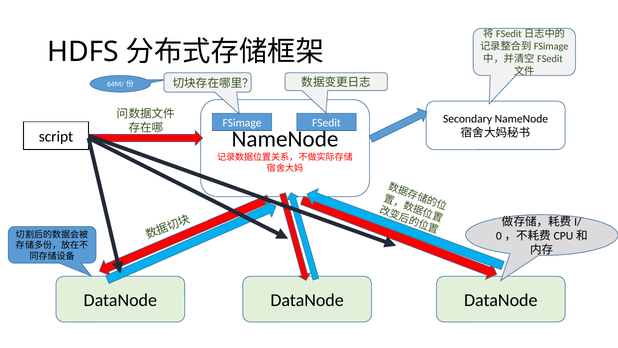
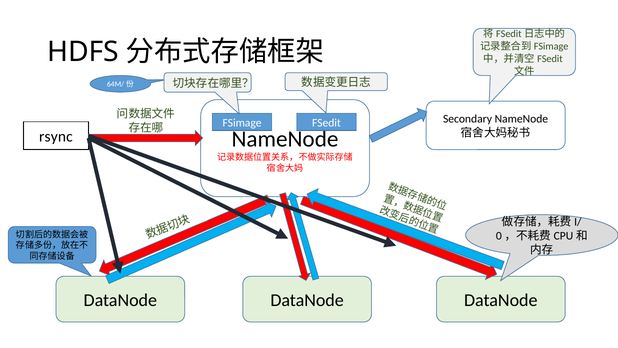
script: script -> rsync (56, 137)
